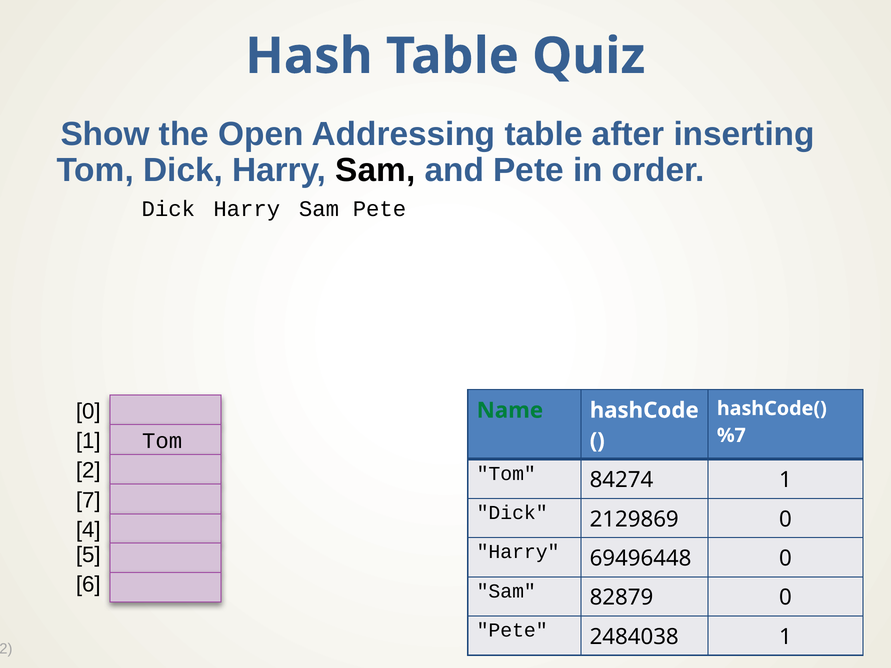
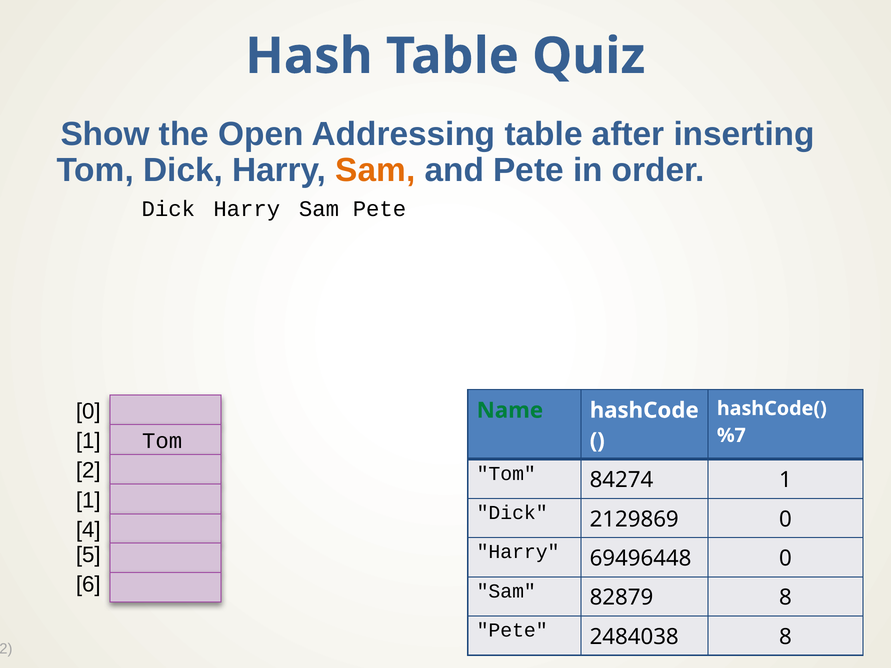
Sam colour: black -> orange (375, 171)
7: 7 -> 1 (88, 500)
82879 0: 0 -> 8 (785, 598)
2484038 1: 1 -> 8 (785, 637)
